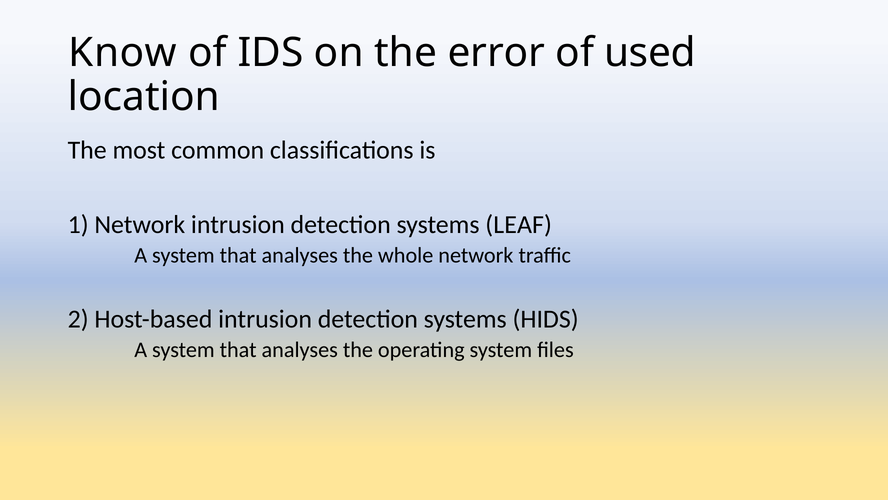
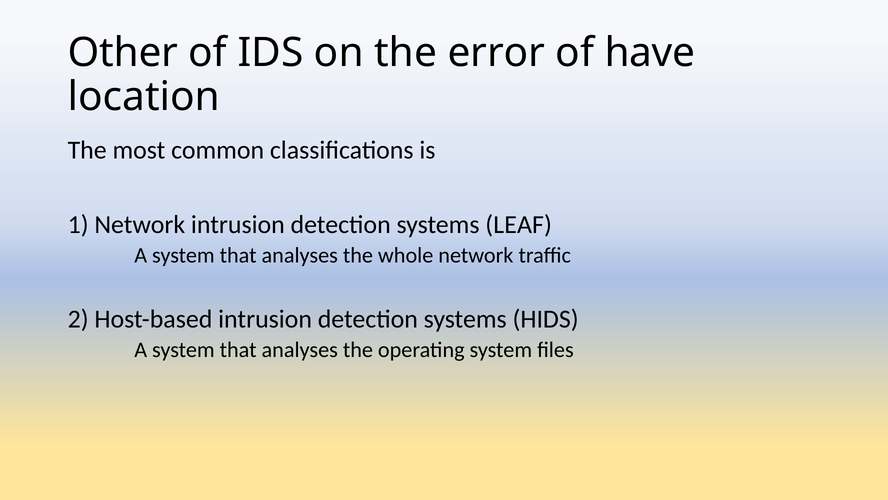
Know: Know -> Other (123, 53)
used: used -> have (650, 53)
